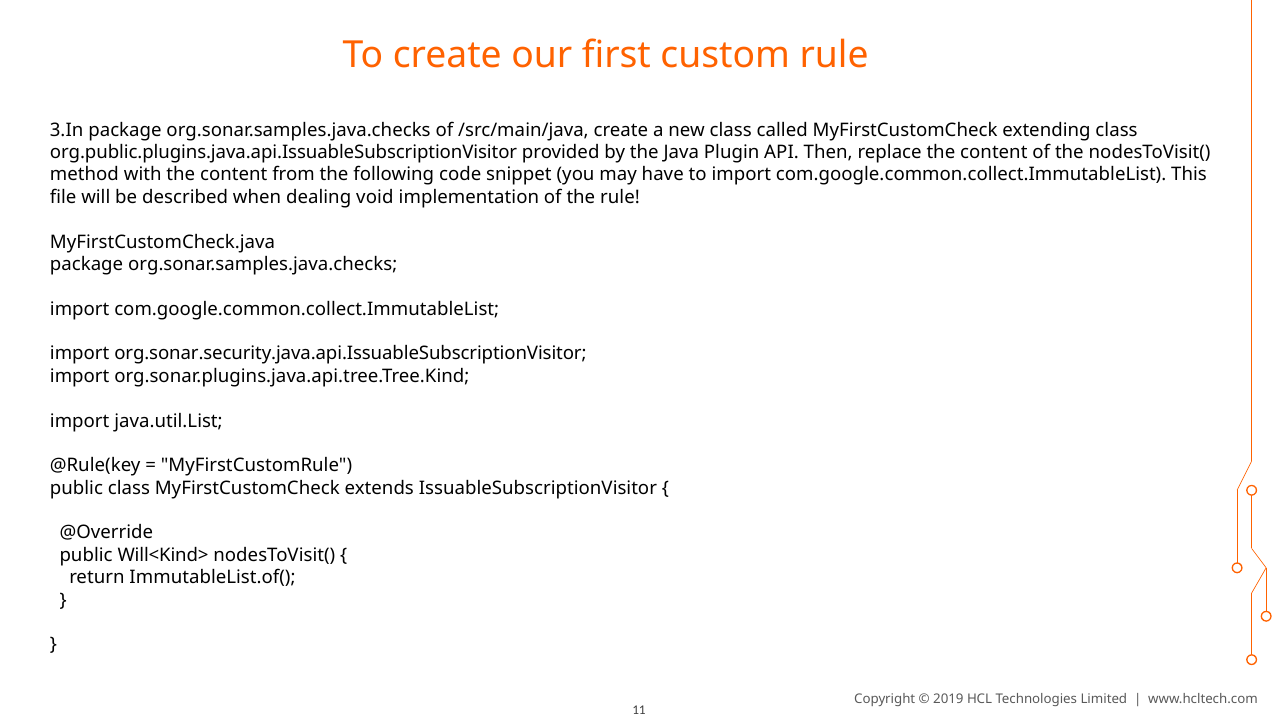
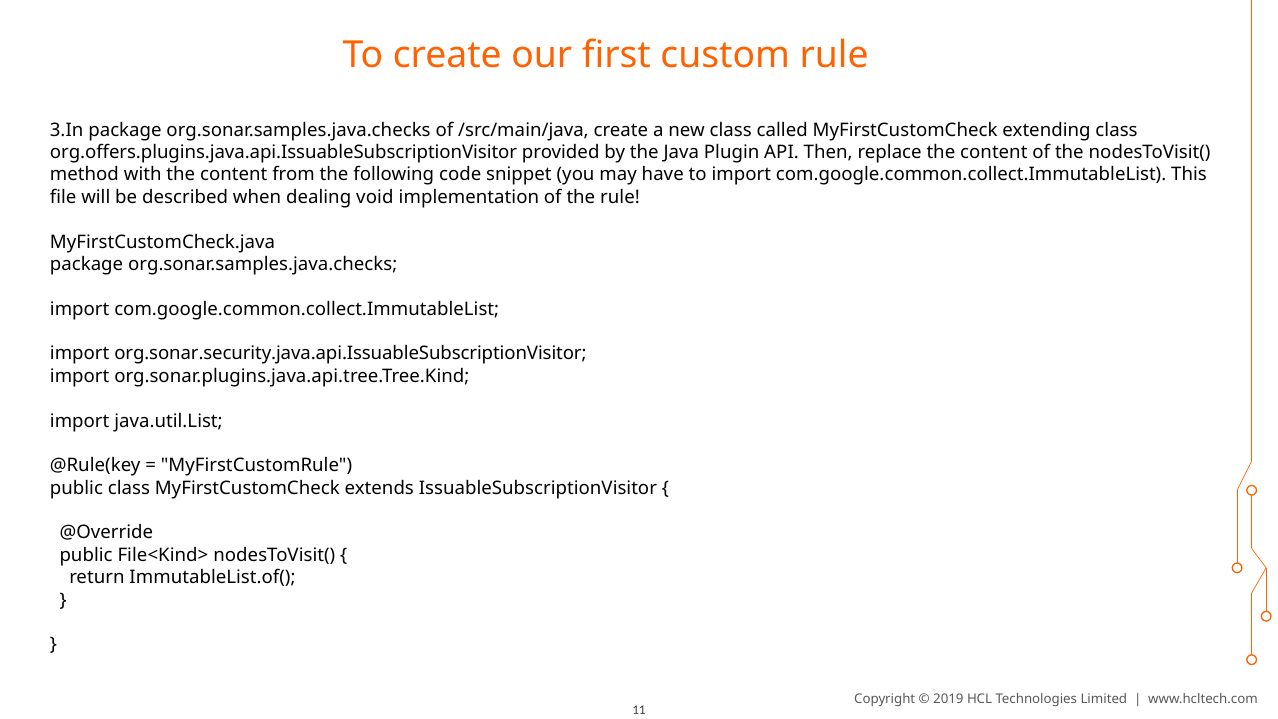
org.public.plugins.java.api.IssuableSubscriptionVisitor: org.public.plugins.java.api.IssuableSubscriptionVisitor -> org.offers.plugins.java.api.IssuableSubscriptionVisitor (284, 152)
Will<Kind>: Will<Kind> -> File<Kind> (163, 555)
